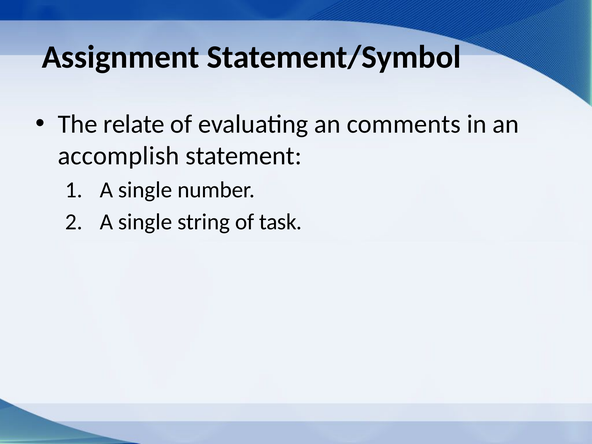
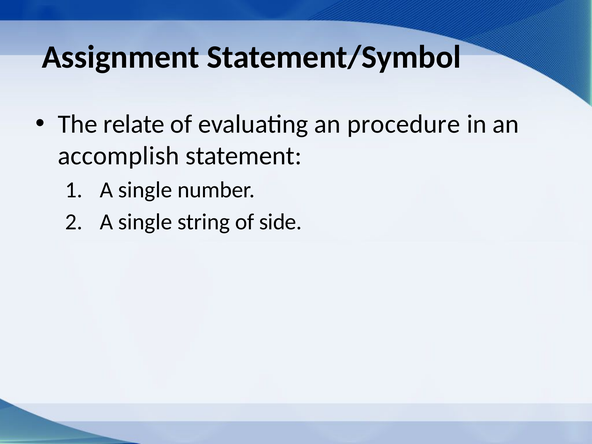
comments: comments -> procedure (404, 124)
task: task -> side (281, 222)
